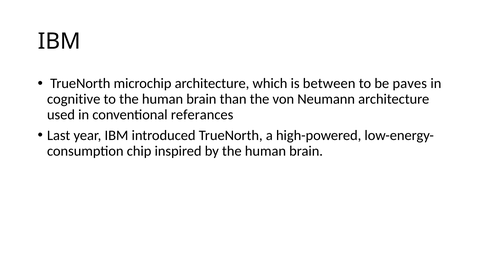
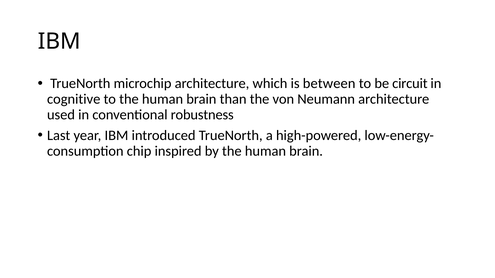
paves: paves -> circuit (410, 84)
referances: referances -> robustness (202, 115)
